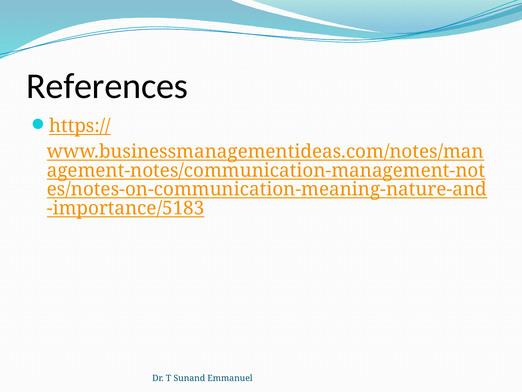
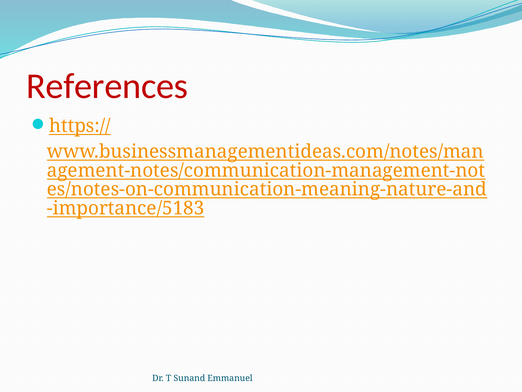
References colour: black -> red (107, 86)
